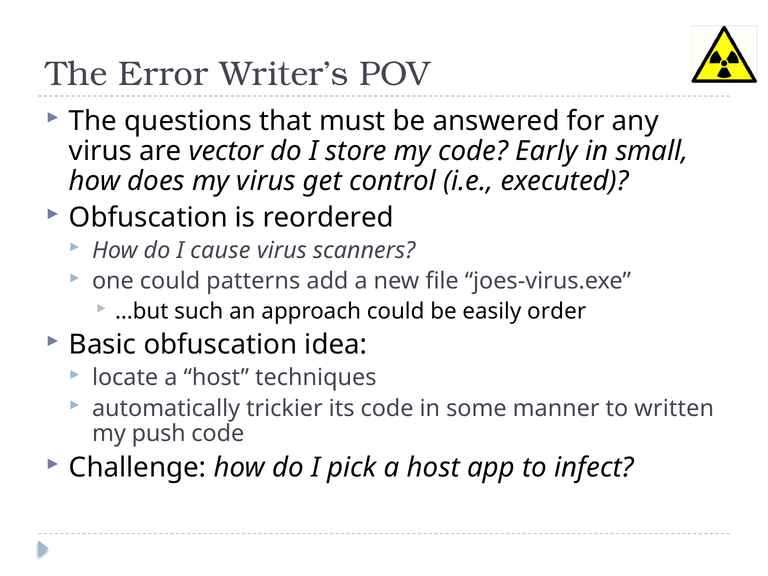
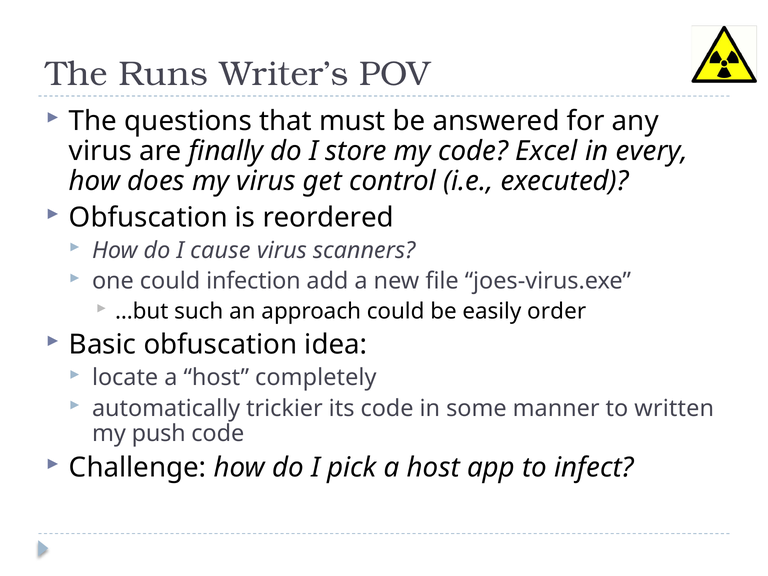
Error: Error -> Runs (163, 74)
vector: vector -> finally (226, 151)
Early: Early -> Excel (546, 151)
small: small -> every (652, 151)
patterns: patterns -> infection (253, 281)
techniques: techniques -> completely (316, 378)
